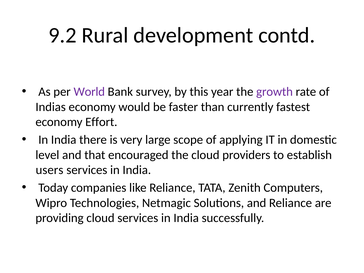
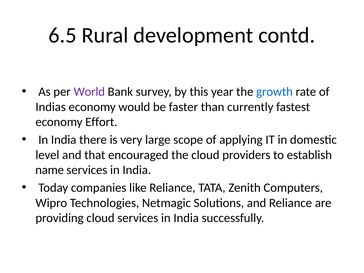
9.2: 9.2 -> 6.5 (63, 35)
growth colour: purple -> blue (275, 92)
users: users -> name (50, 170)
